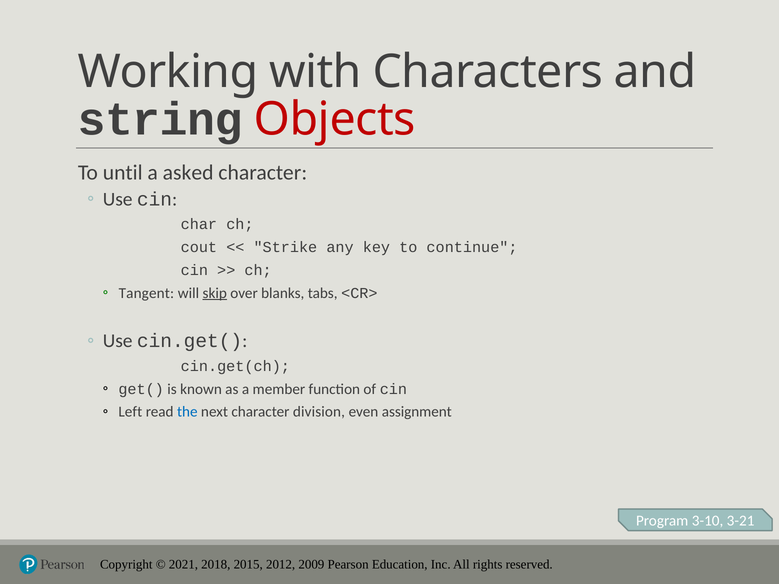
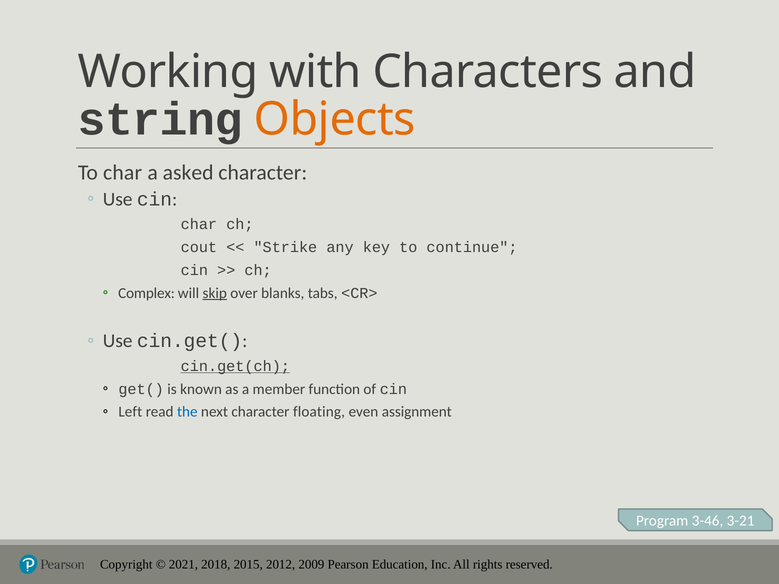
Objects colour: red -> orange (335, 119)
To until: until -> char (123, 173)
Tangent: Tangent -> Complex (147, 293)
cin.get(ch underline: none -> present (235, 366)
division: division -> floating (319, 412)
3-10: 3-10 -> 3-46 (708, 521)
